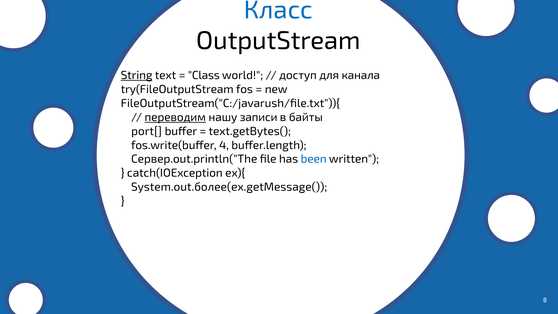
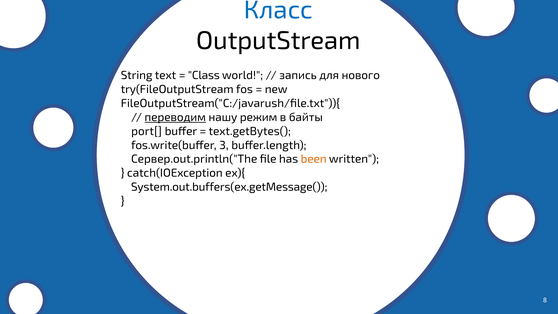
String underline: present -> none (137, 75)
доступ: доступ -> запись (298, 75)
канала: канала -> нового (361, 75)
записи: записи -> режим (259, 117)
4: 4 -> 3 (224, 145)
been colour: blue -> orange (314, 159)
System.out.более(ex.getMessage(: System.out.более(ex.getMessage( -> System.out.buffers(ex.getMessage( (229, 187)
